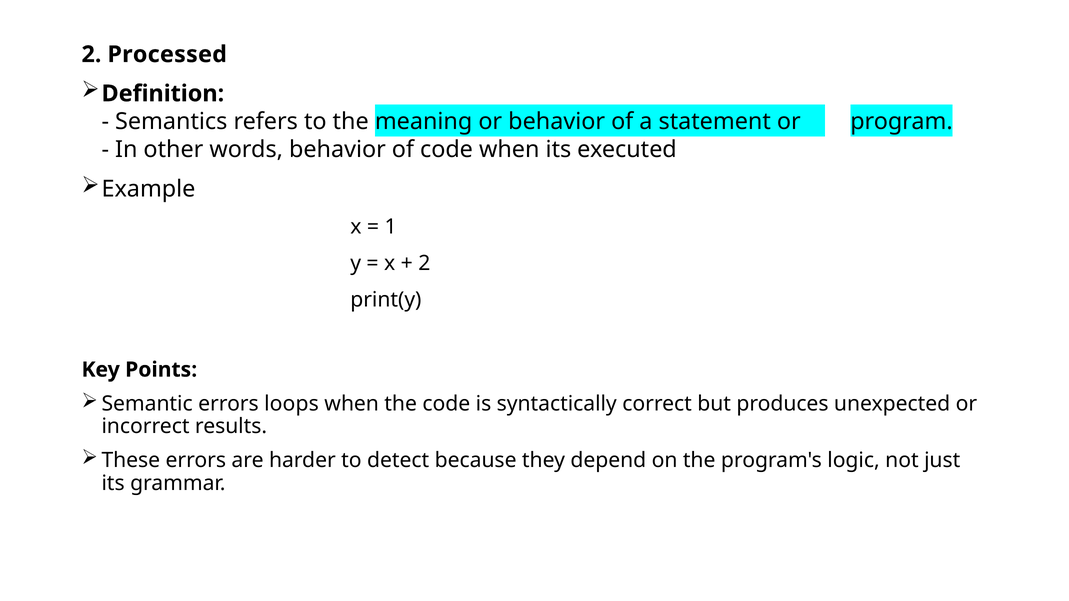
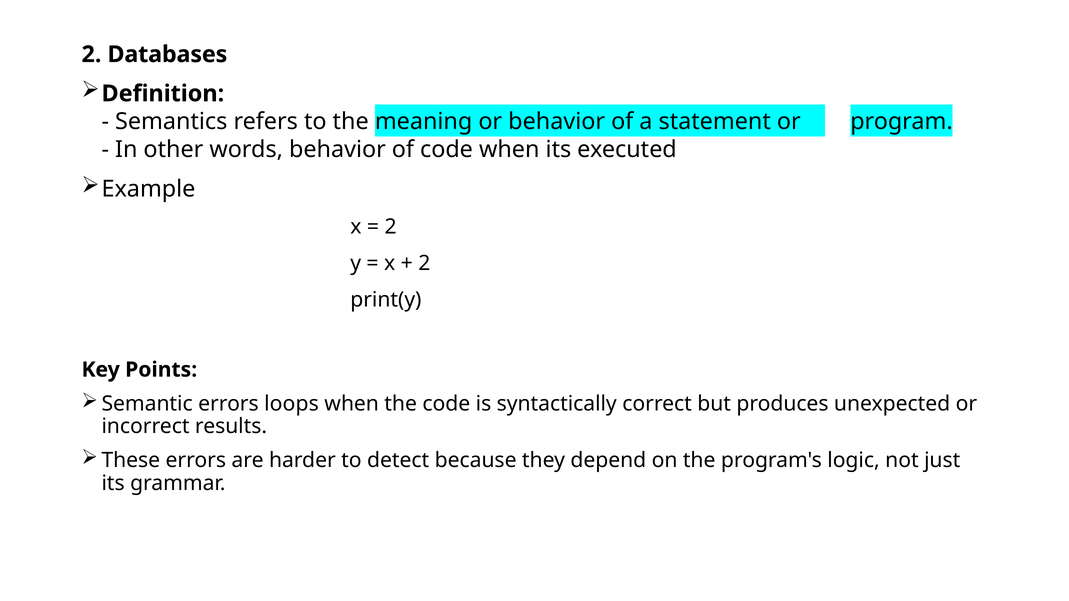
Processed: Processed -> Databases (167, 54)
1: 1 -> 2 (391, 227)
